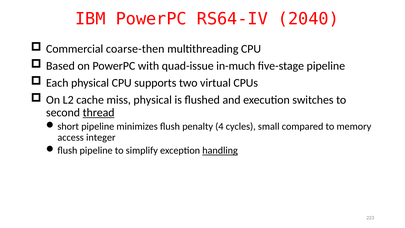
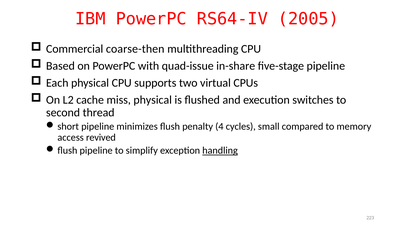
2040: 2040 -> 2005 (308, 19)
in-much: in-much -> in-share (236, 66)
thread underline: present -> none (99, 112)
integer: integer -> revived (101, 137)
